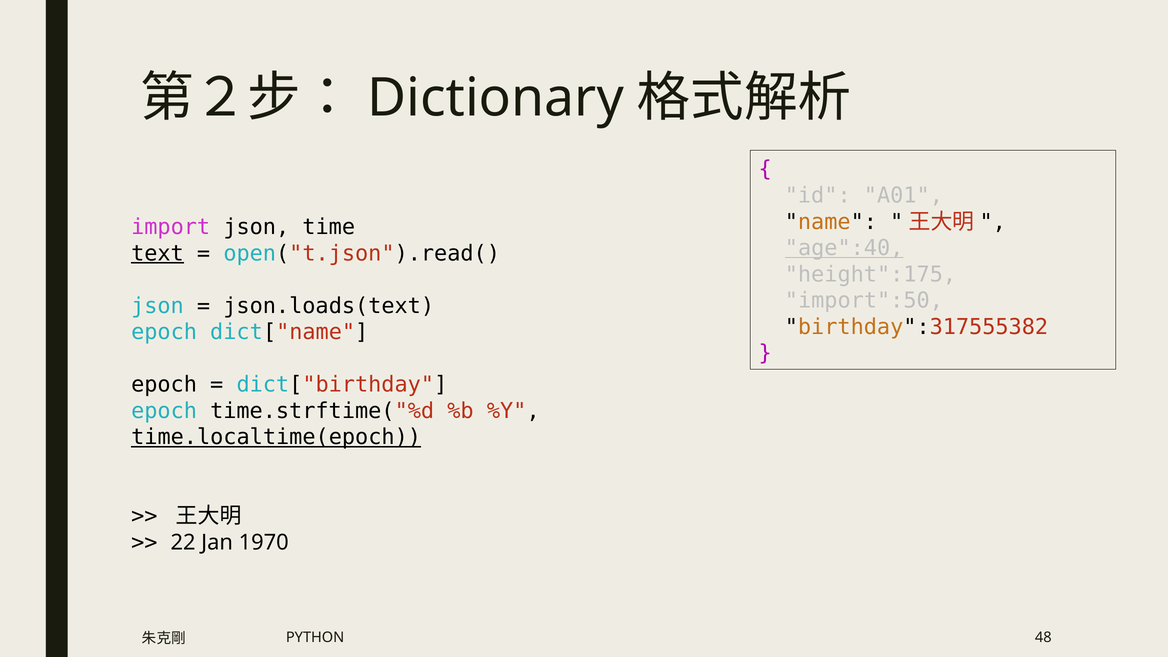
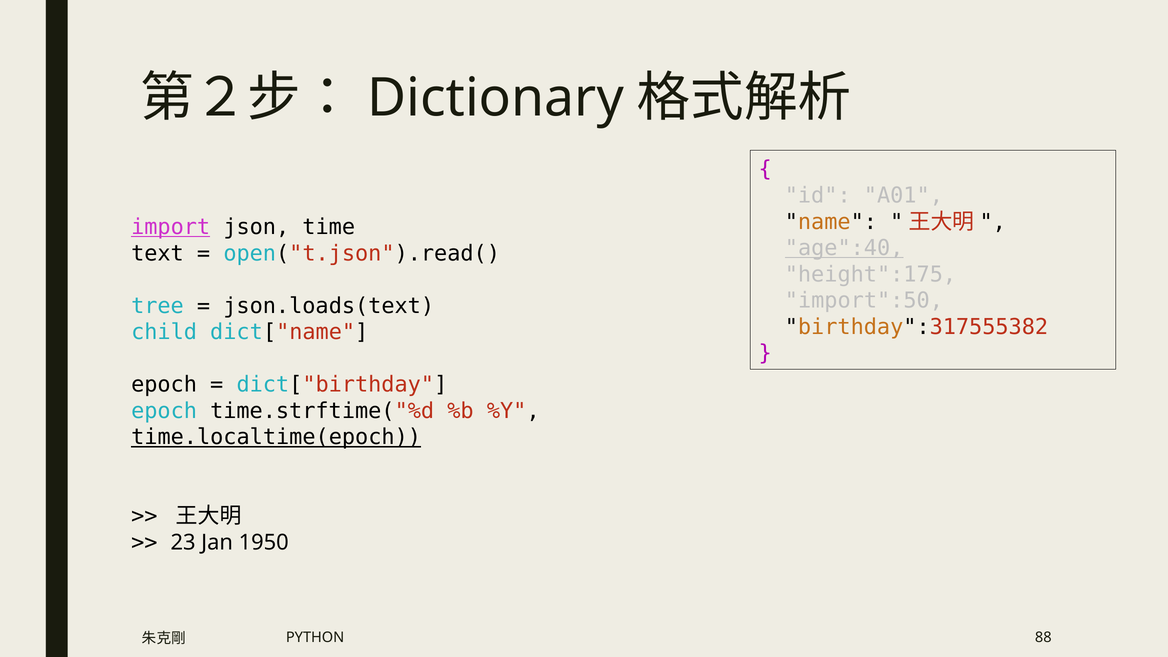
import underline: none -> present (171, 227)
text underline: present -> none (157, 253)
json: json -> tree (157, 306)
epoch: epoch -> child (164, 332)
22: 22 -> 23 (183, 542)
1970: 1970 -> 1950 (264, 542)
48: 48 -> 88 (1043, 637)
